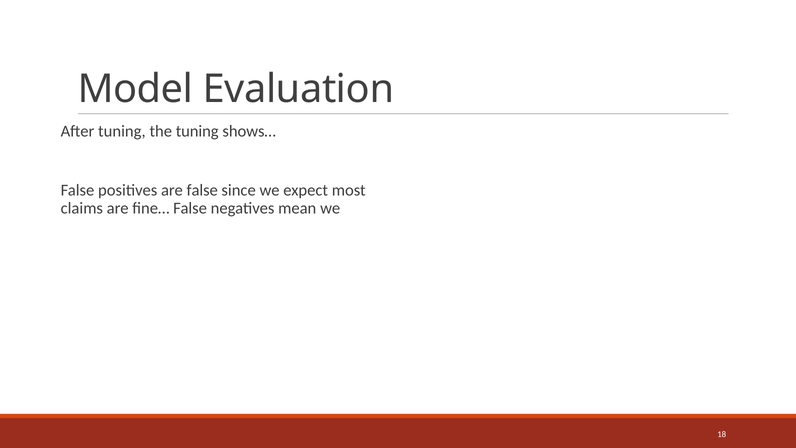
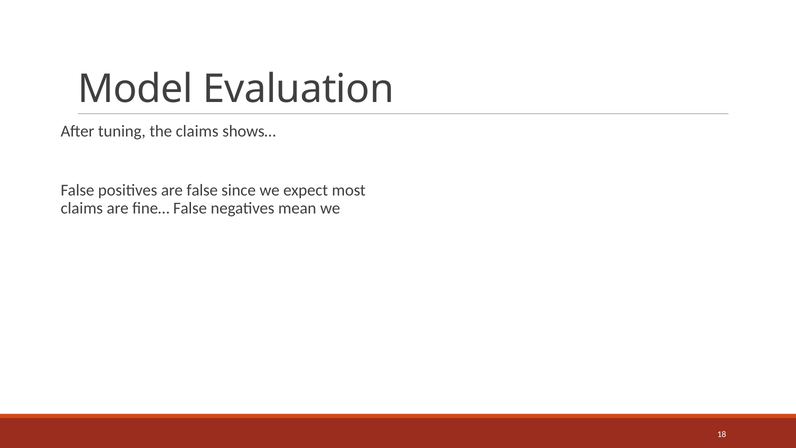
the tuning: tuning -> claims (197, 131)
